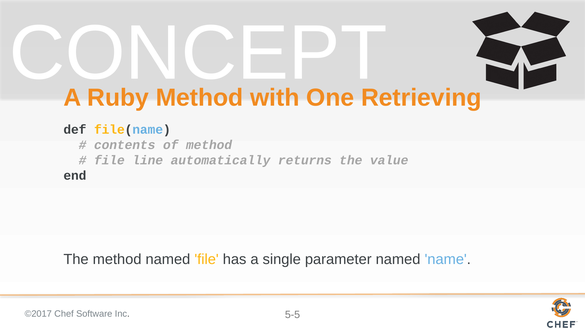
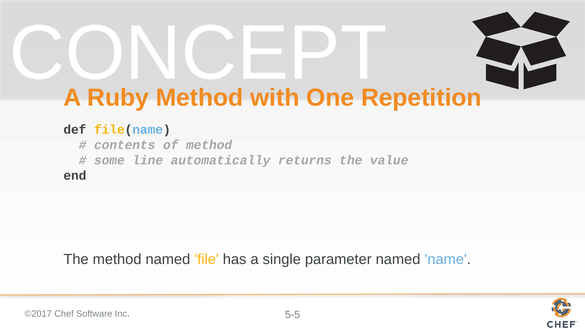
Retrieving: Retrieving -> Repetition (421, 98)
file: file -> some (109, 160)
